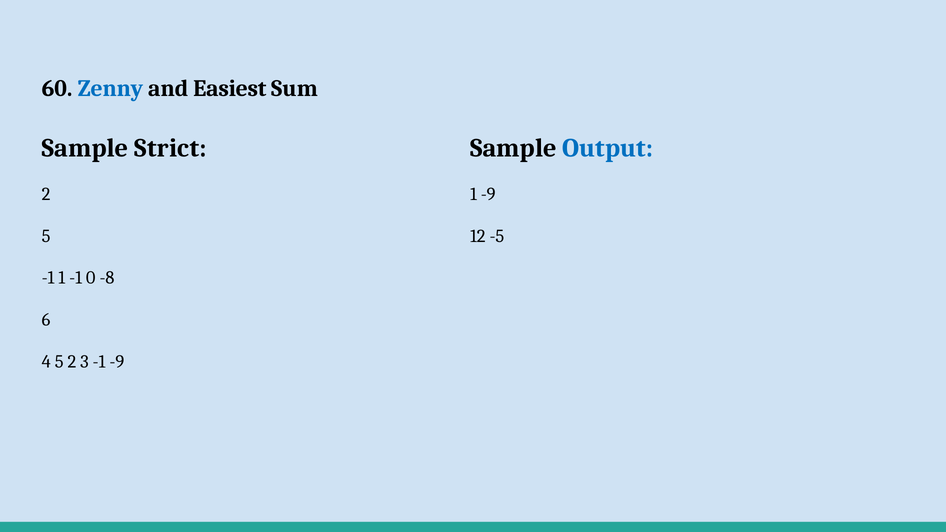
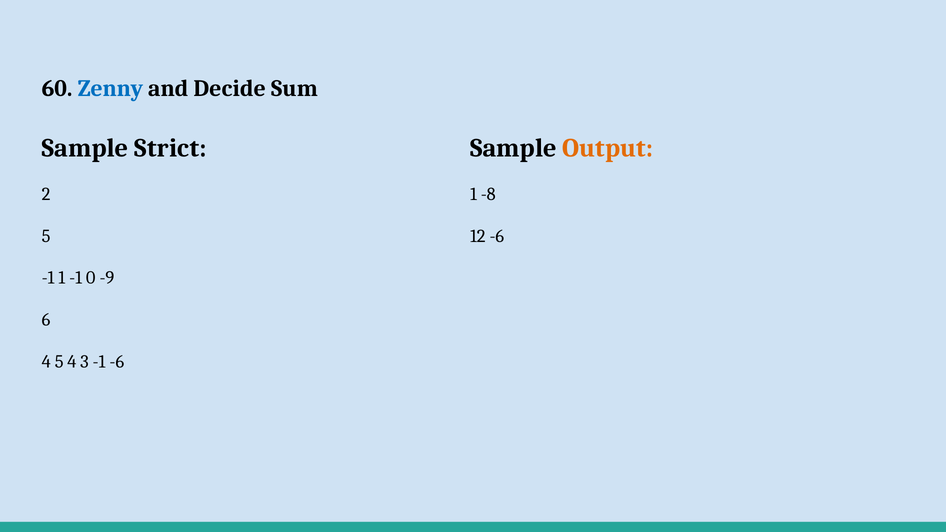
Easiest: Easiest -> Decide (230, 88)
Output colour: blue -> orange (608, 148)
1 -9: -9 -> -8 (488, 194)
12 -5: -5 -> -6 (497, 236)
-8: -8 -> -9 (107, 278)
5 2: 2 -> 4 (72, 362)
-1 -9: -9 -> -6 (117, 362)
